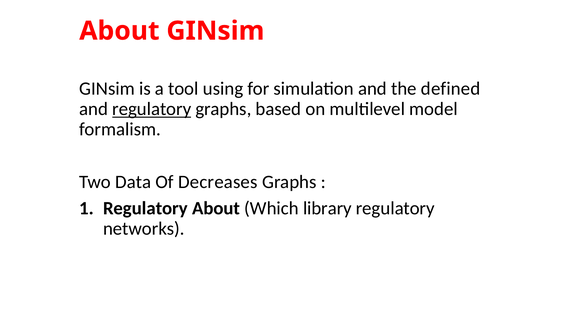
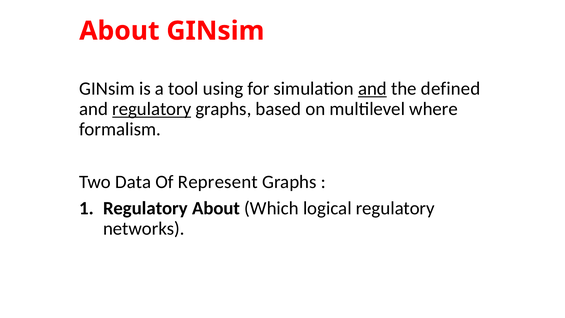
and underline: none -> present (372, 89)
model: model -> where (434, 109)
Decreases: Decreases -> Represent (218, 182)
library: library -> logical (327, 208)
